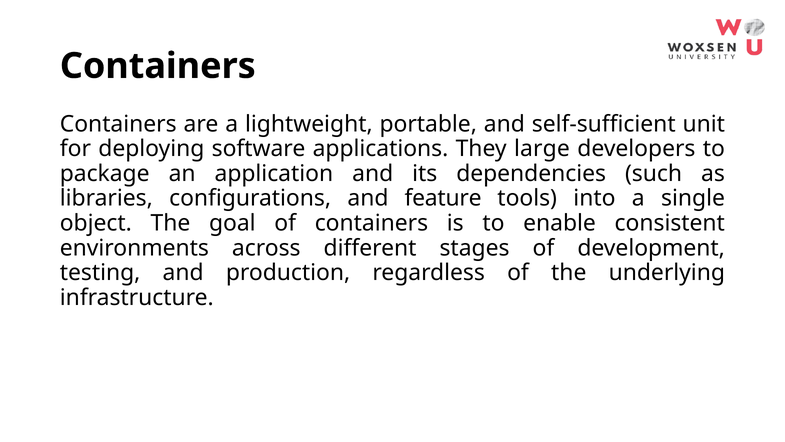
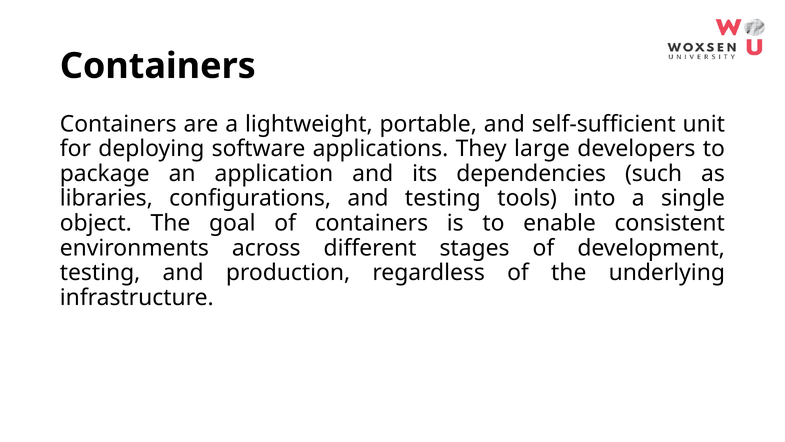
and feature: feature -> testing (443, 198)
